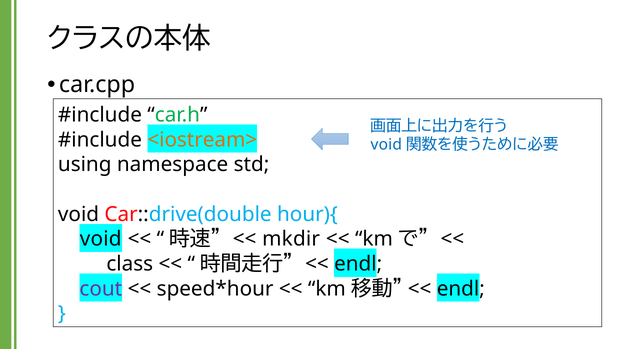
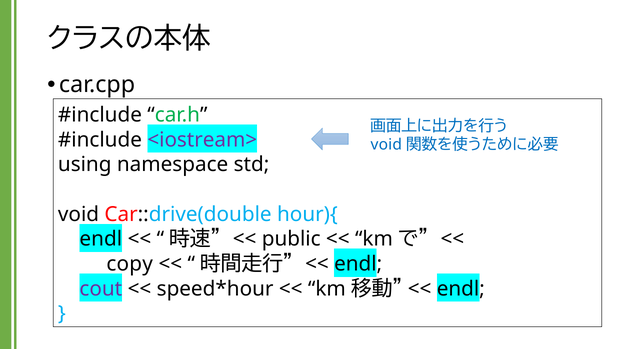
<iostream> colour: orange -> purple (202, 140)
void: void -> endl (101, 239)
mkdir: mkdir -> public (291, 239)
class: class -> copy (130, 264)
